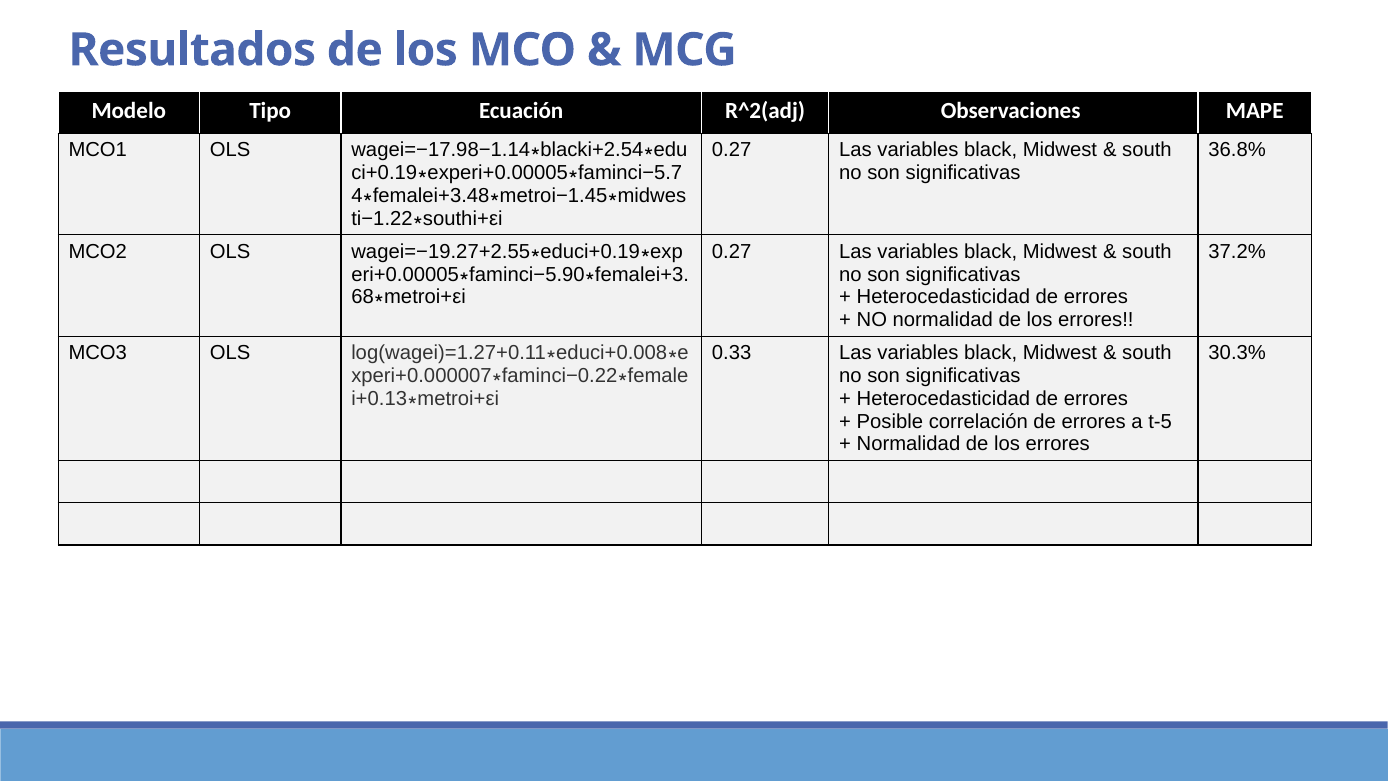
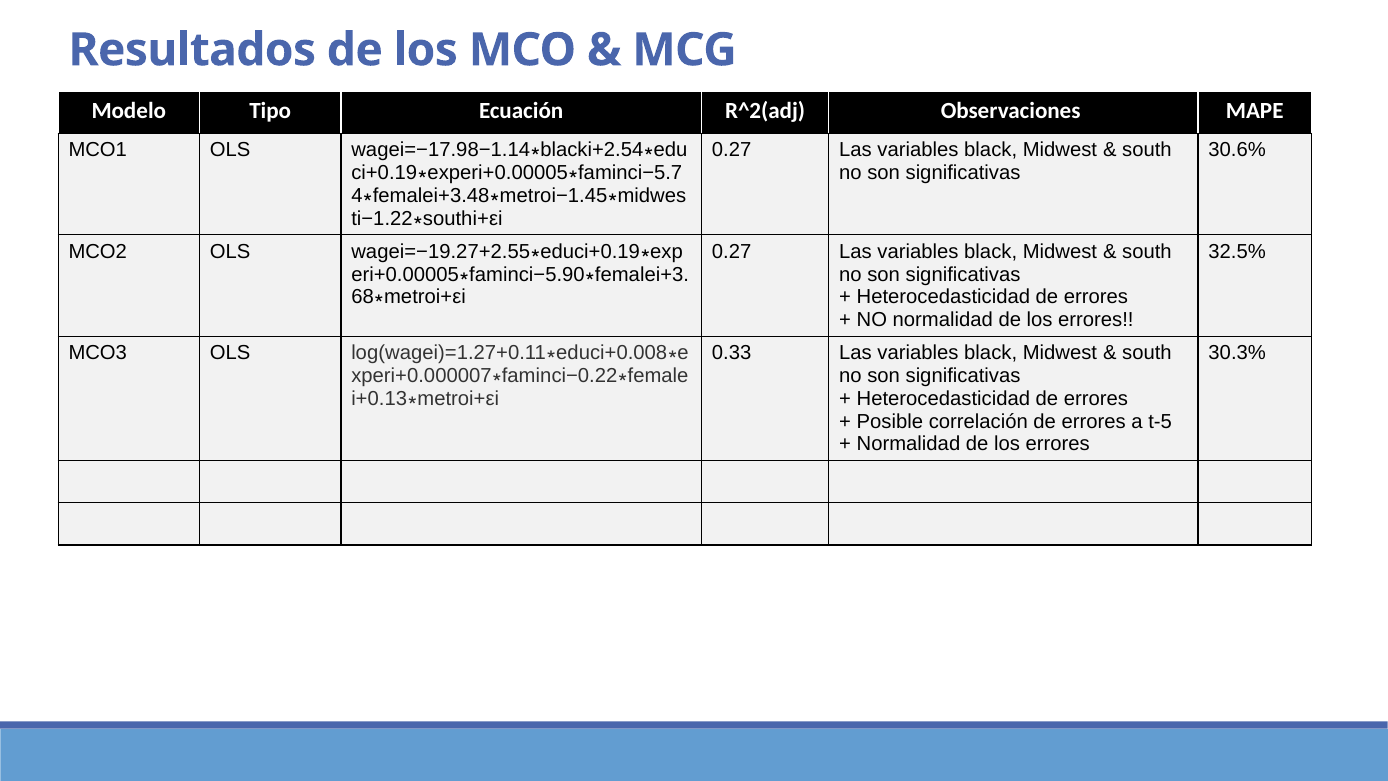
36.8%: 36.8% -> 30.6% (1237, 150)
37.2%: 37.2% -> 32.5% (1237, 252)
